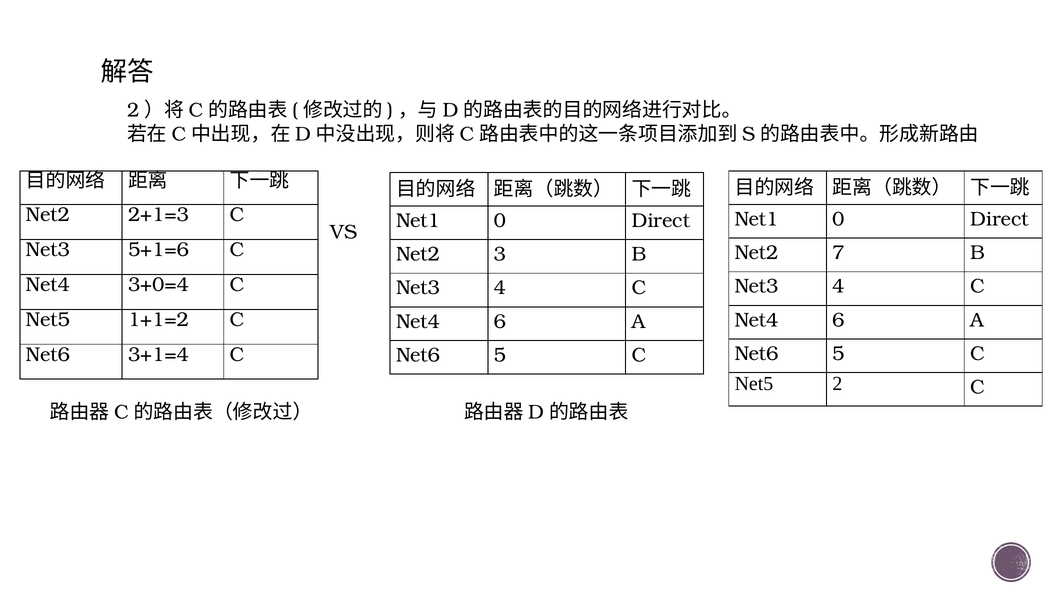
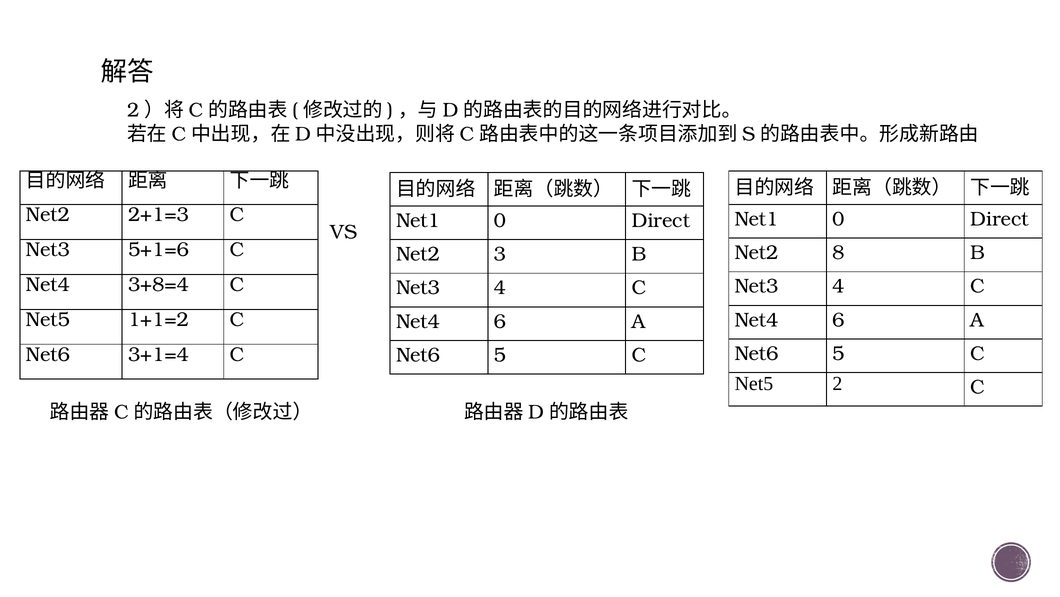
7: 7 -> 8 (839, 253)
3+0=4: 3+0=4 -> 3+8=4 (159, 284)
